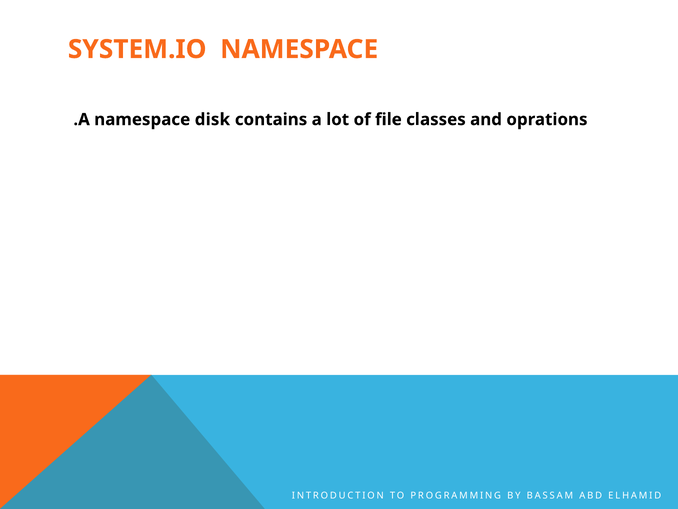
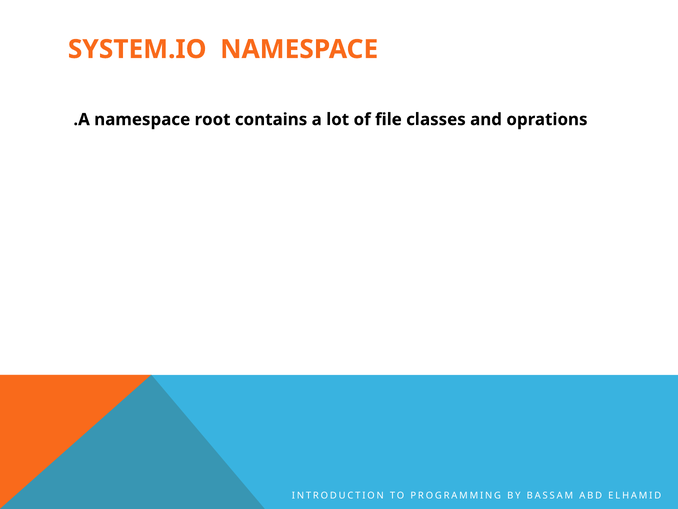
disk: disk -> root (213, 119)
